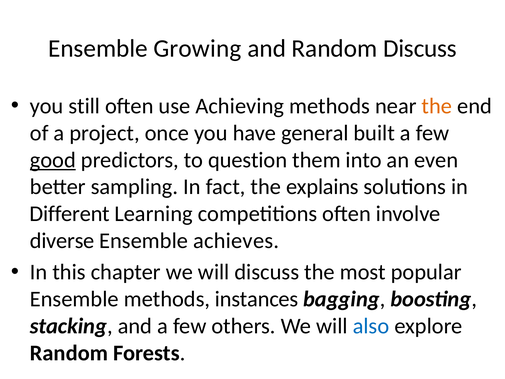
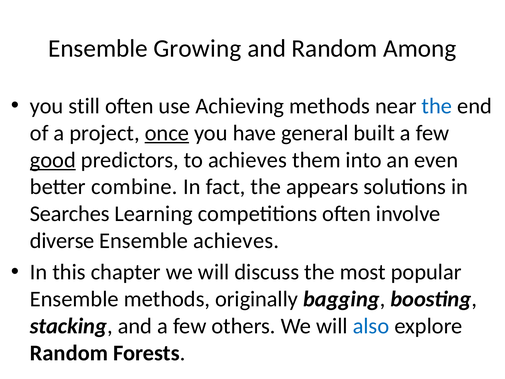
Random Discuss: Discuss -> Among (420, 48)
the colour: orange -> blue (437, 106)
once underline: none -> present (167, 133)
to question: question -> achieves (248, 160)
sampling: sampling -> combine (134, 187)
explains: explains -> appears (322, 187)
Different: Different -> Searches (70, 214)
instances: instances -> originally (257, 299)
